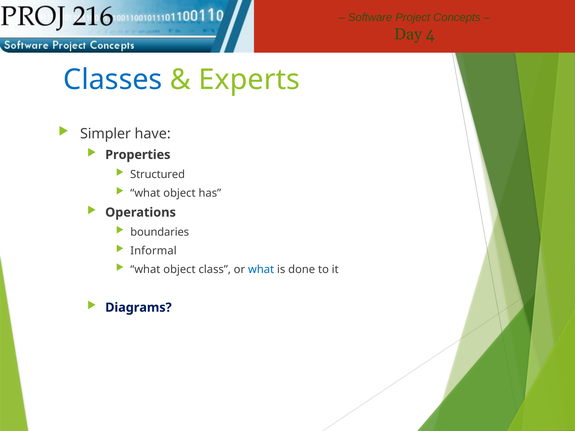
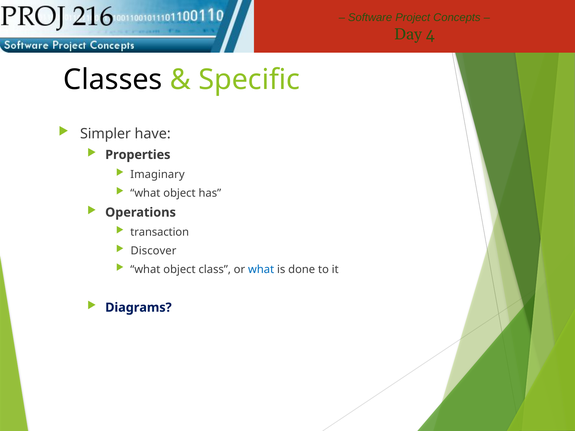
Classes colour: blue -> black (113, 80)
Experts: Experts -> Specific (249, 80)
Structured: Structured -> Imaginary (157, 174)
boundaries: boundaries -> transaction (160, 232)
Informal: Informal -> Discover (153, 251)
